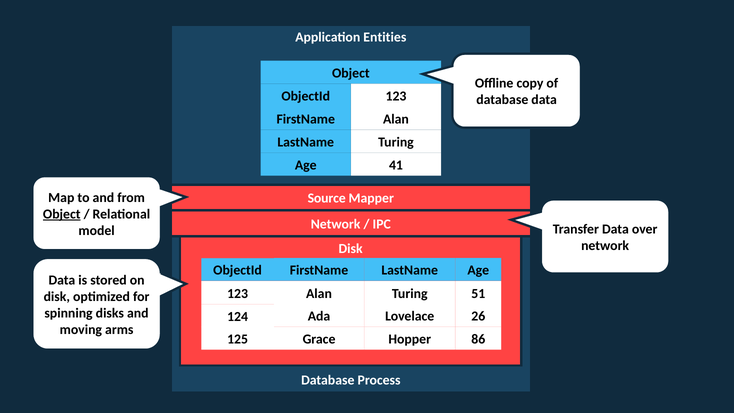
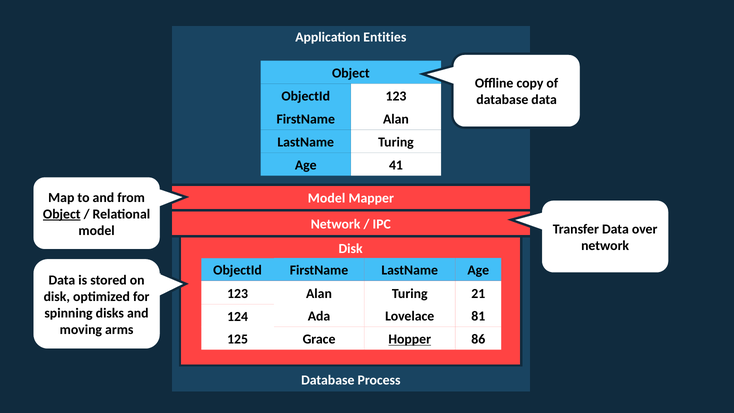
Source: Source -> Model (327, 198)
51: 51 -> 21 (478, 293)
26: 26 -> 81 (478, 316)
Hopper underline: none -> present (410, 339)
